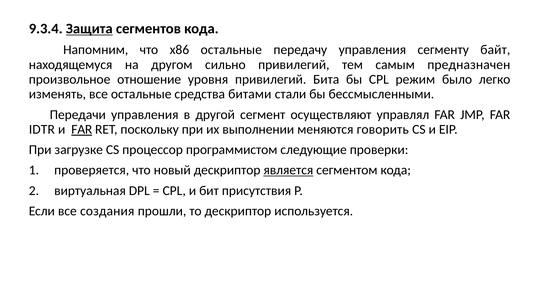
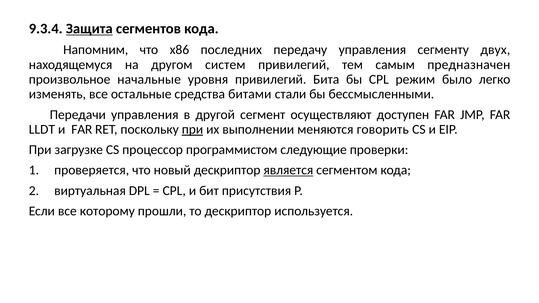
х86 остальные: остальные -> последних (231, 50)
байт: байт -> двух (495, 50)
сильно: сильно -> систем (225, 65)
отношение: отношение -> начальные (149, 79)
управлял: управлял -> доступен (403, 115)
IDTR: IDTR -> LLDT (42, 129)
FAR underline: present -> none (82, 129)
при underline: none -> present (192, 129)
создания: создания -> которому (107, 211)
